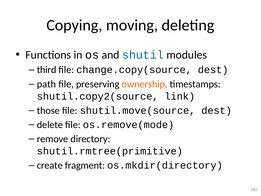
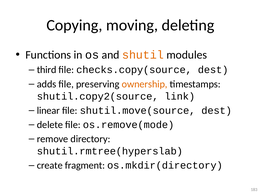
shutil colour: blue -> orange (143, 55)
change.copy(source: change.copy(source -> checks.copy(source (134, 70)
path: path -> adds (47, 84)
those: those -> linear (48, 110)
shutil.rmtree(primitive: shutil.rmtree(primitive -> shutil.rmtree(hyperslab (110, 151)
